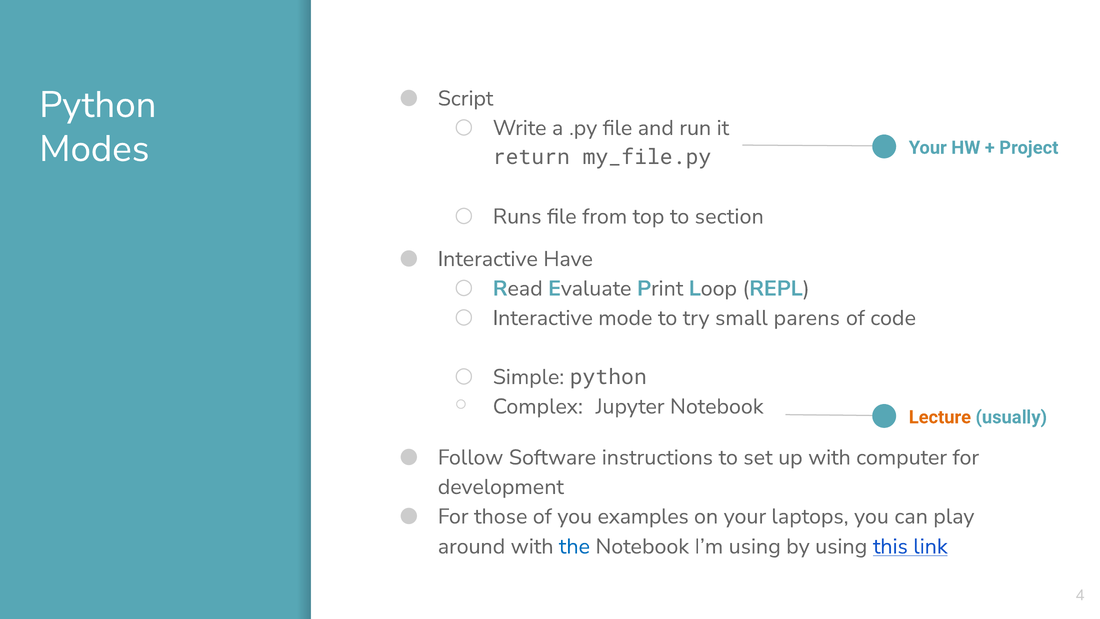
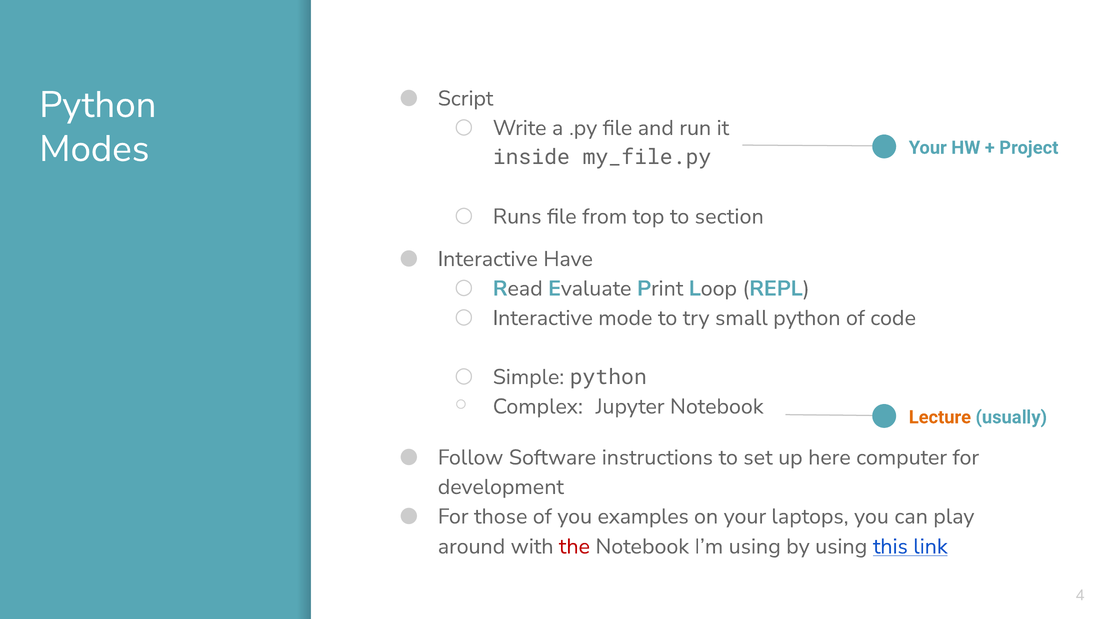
return: return -> inside (531, 157)
small parens: parens -> python (807, 318)
up with: with -> here (829, 457)
the colour: blue -> red (574, 546)
